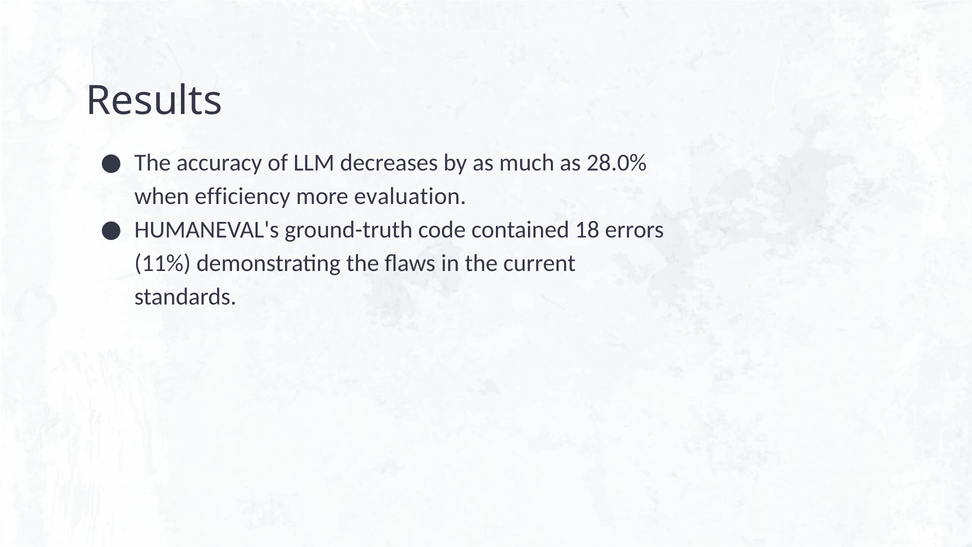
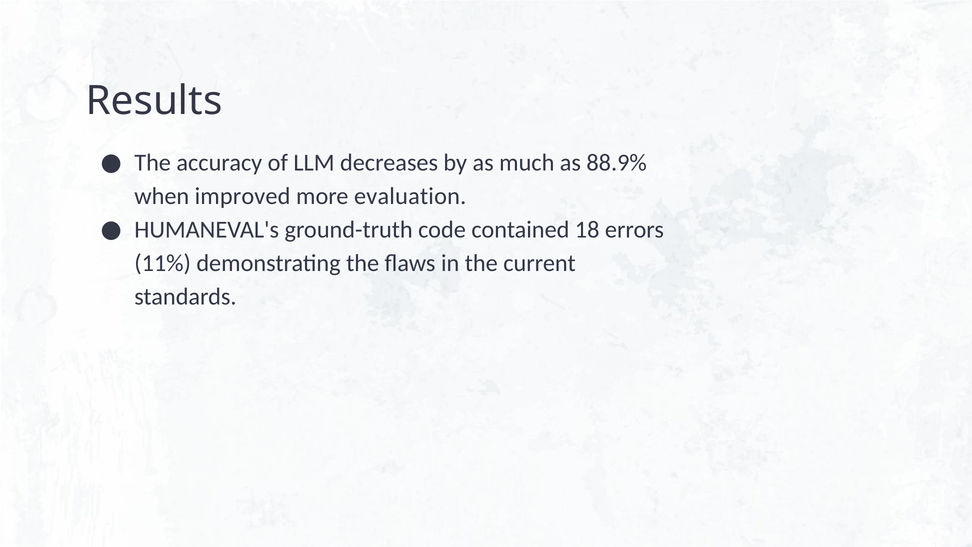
28.0%: 28.0% -> 88.9% (617, 162)
efficiency: efficiency -> improved (243, 196)
